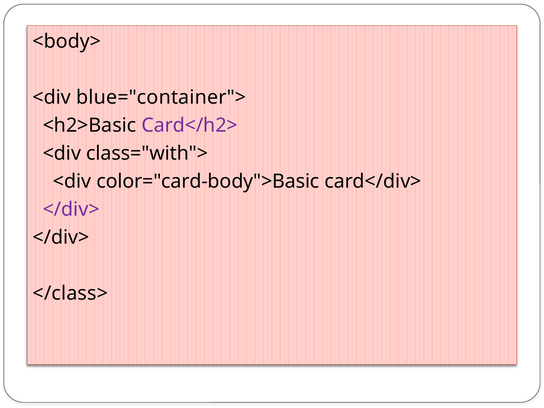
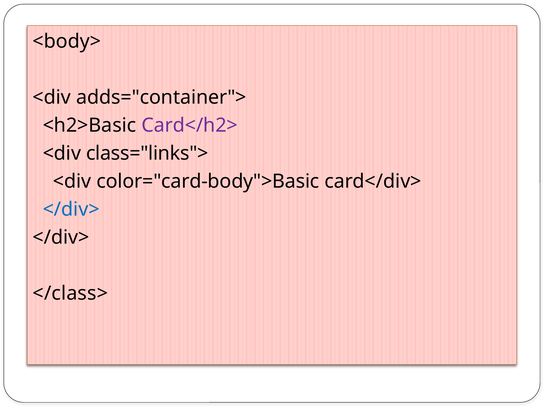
blue="container">: blue="container"> -> adds="container"> (161, 97)
class="with">: class="with"> -> class="links"> (147, 153)
</div> colour: purple -> blue (71, 209)
